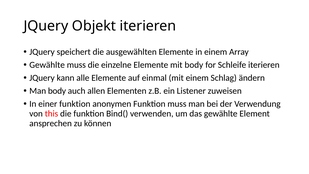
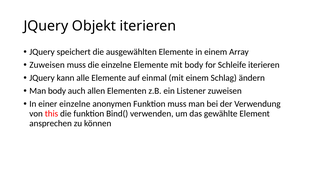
Gewählte: Gewählte -> Zuweisen (47, 65)
einer funktion: funktion -> einzelne (75, 104)
